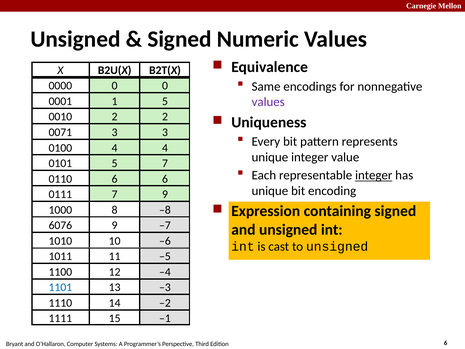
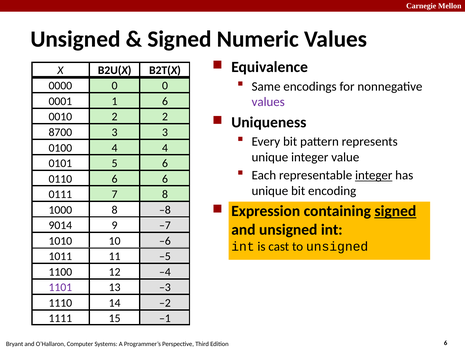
0001 5: 5 -> 6 (165, 101)
0071: 0071 -> 8700 (60, 132)
0101 7: 7 -> 6 (165, 163)
0111 9: 9 -> 8 (165, 194)
signed underline: none -> present (395, 211)
6076: 6076 -> 9014 (60, 225)
1101 colour: blue -> purple (60, 287)
